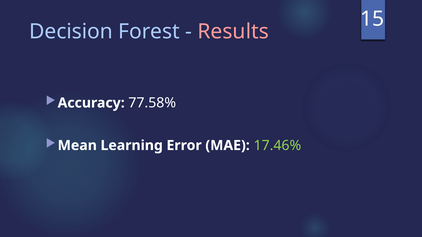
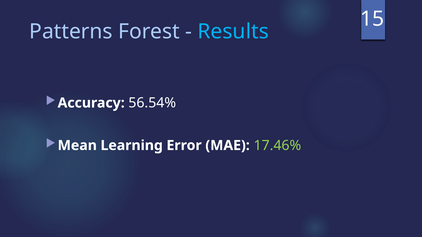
Decision: Decision -> Patterns (71, 32)
Results colour: pink -> light blue (233, 32)
77.58%: 77.58% -> 56.54% (152, 103)
